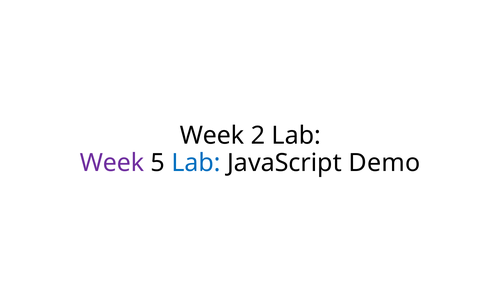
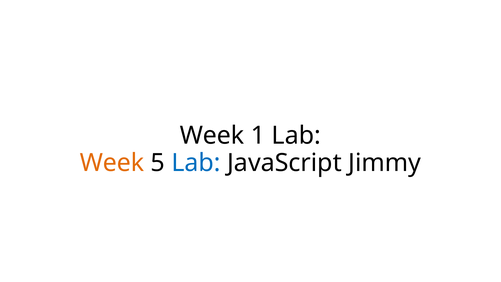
2: 2 -> 1 (258, 136)
Week colour: purple -> orange (112, 163)
Demo: Demo -> Jimmy (385, 163)
